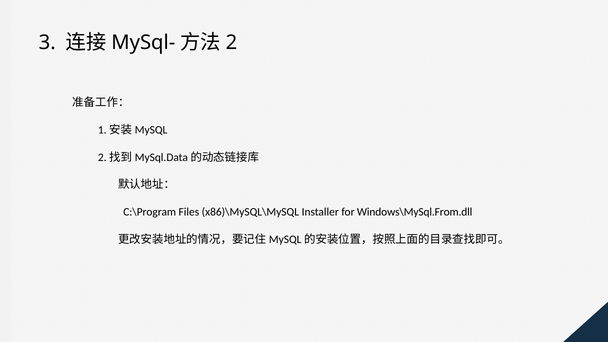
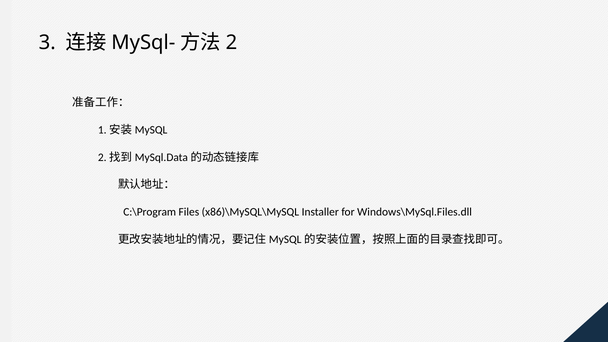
Windows\MySql.From.dll: Windows\MySql.From.dll -> Windows\MySql.Files.dll (415, 212)
